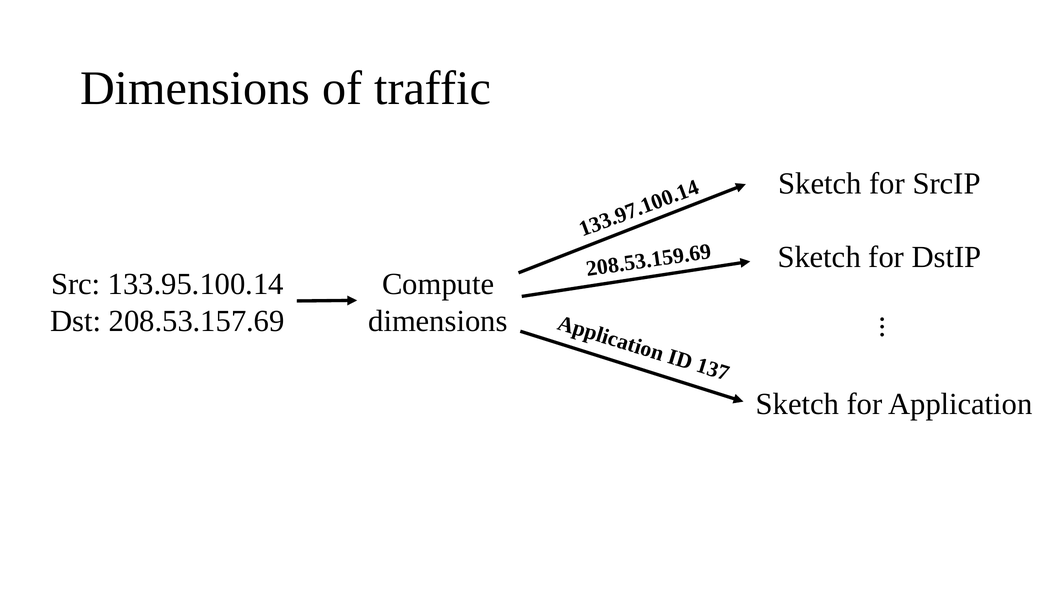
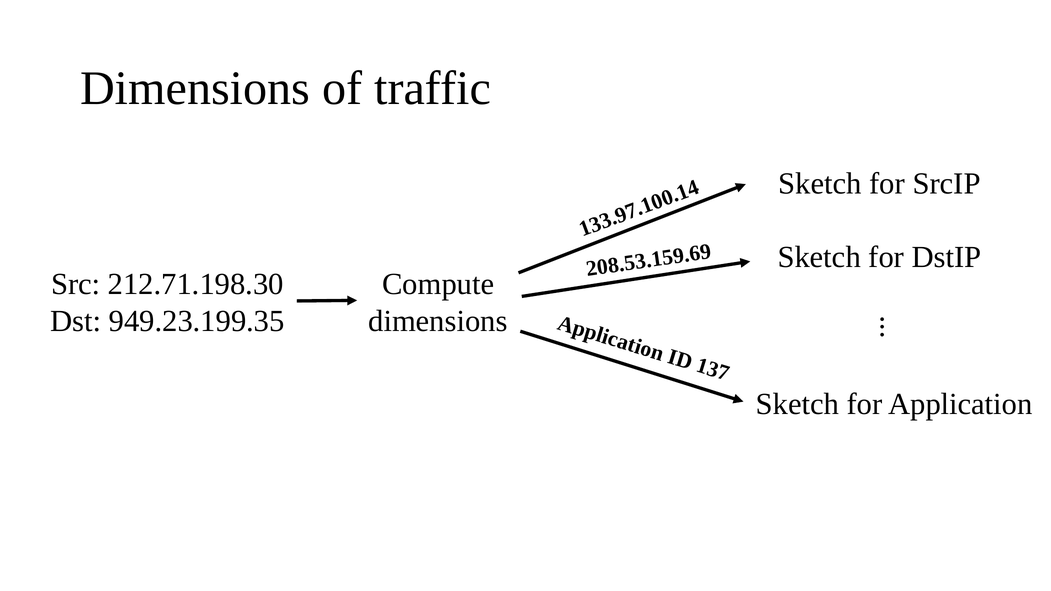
133.95.100.14: 133.95.100.14 -> 212.71.198.30 (196, 284)
208.53.157.69: 208.53.157.69 -> 949.23.199.35 (197, 321)
